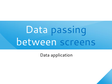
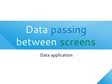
screens colour: blue -> green (78, 42)
